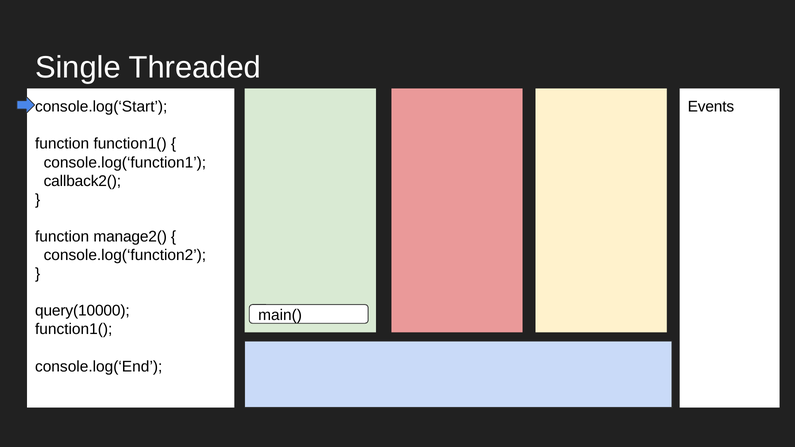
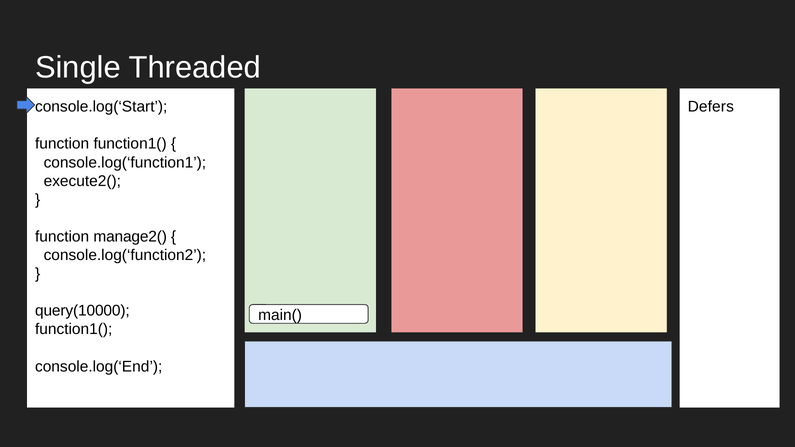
Events: Events -> Defers (711, 107)
callback2(: callback2( -> execute2( (82, 181)
